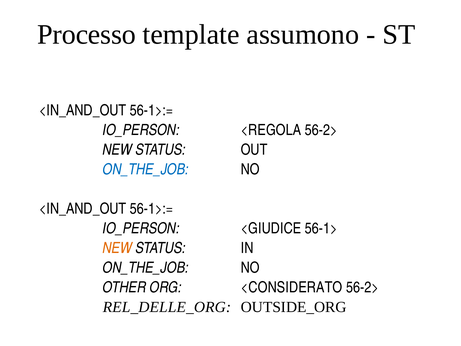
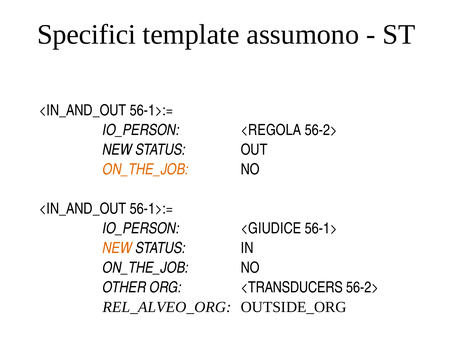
Processo: Processo -> Specifici (86, 35)
ON_THE_JOB colour: blue -> orange (146, 169)
<CONSIDERATO: <CONSIDERATO -> <TRANSDUCERS (292, 287)
REL_DELLE_ORG: REL_DELLE_ORG -> REL_ALVEO_ORG (167, 307)
